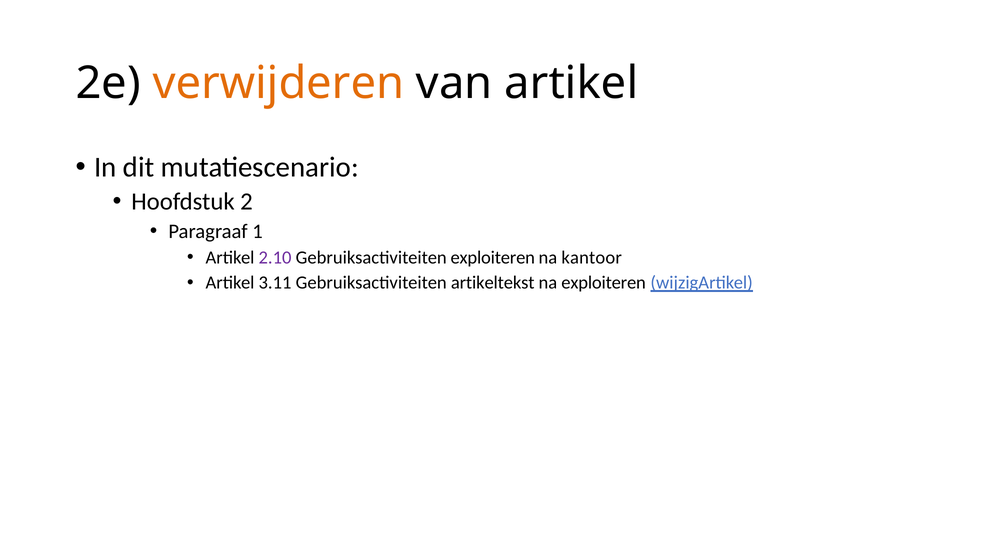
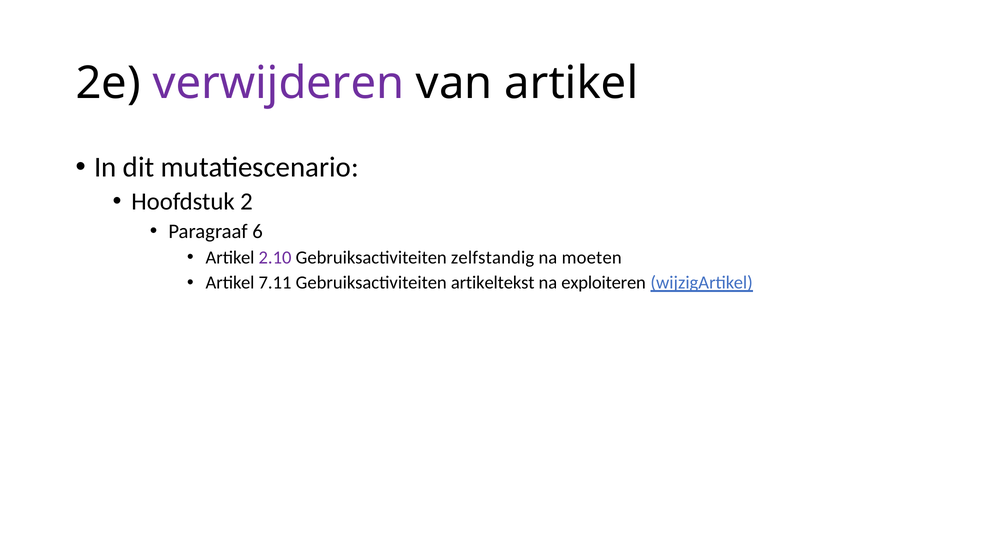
verwijderen colour: orange -> purple (278, 83)
1: 1 -> 6 (258, 231)
Gebruiksactiviteiten exploiteren: exploiteren -> zelfstandig (493, 258)
kantoor: kantoor -> moeten (592, 258)
3.11: 3.11 -> 7.11 (275, 283)
